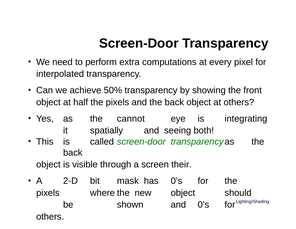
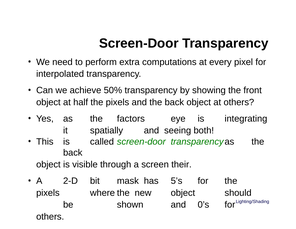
cannot: cannot -> factors (131, 118)
has 0’s: 0’s -> 5’s (177, 181)
